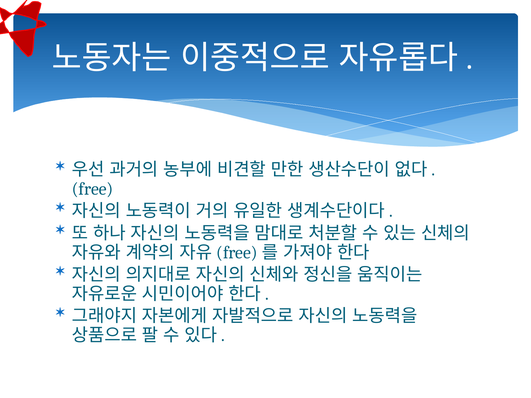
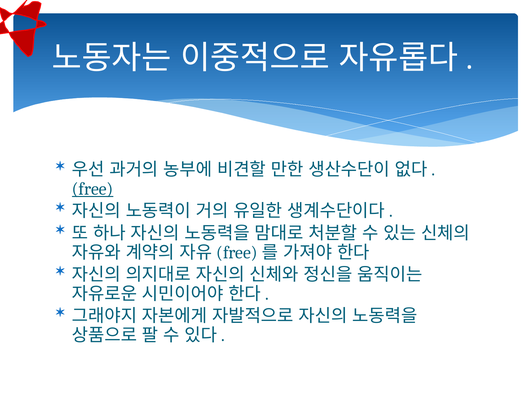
free underline: none -> present (93, 189)
